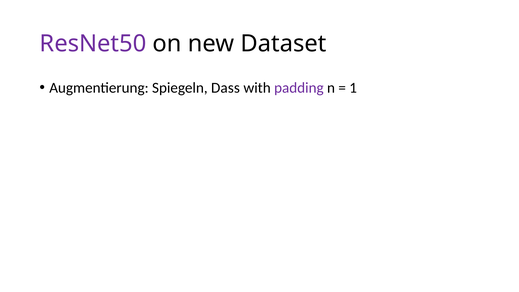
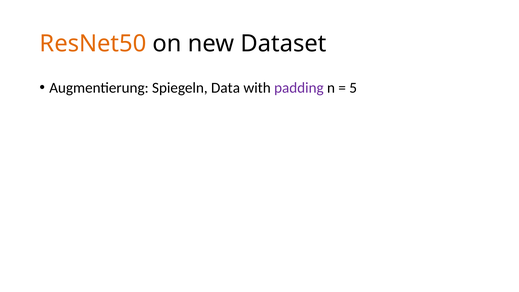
ResNet50 colour: purple -> orange (93, 44)
Dass: Dass -> Data (226, 88)
1: 1 -> 5 (353, 88)
